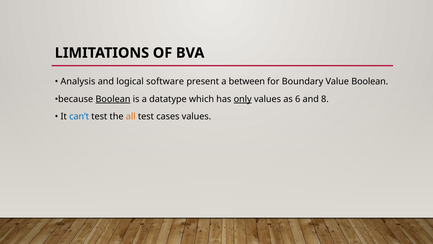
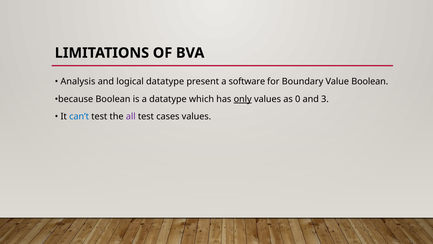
logical software: software -> datatype (165, 81)
between: between -> software (247, 81)
Boolean underline: present -> none (113, 99)
6: 6 -> 0 (298, 99)
8: 8 -> 3 (325, 99)
all colour: orange -> purple (131, 116)
